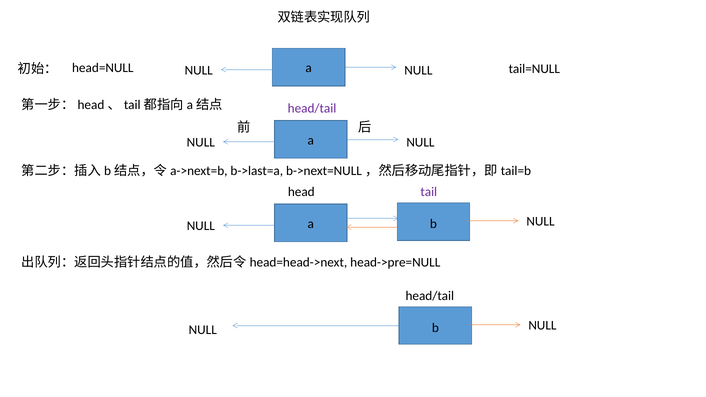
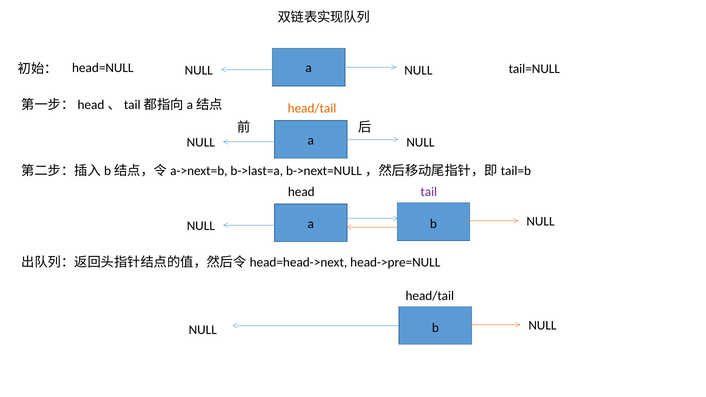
head/tail colour: purple -> orange (312, 108)
